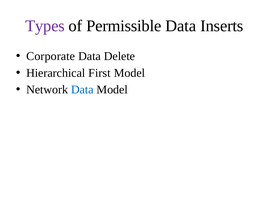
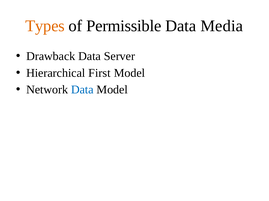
Types colour: purple -> orange (45, 26)
Inserts: Inserts -> Media (222, 26)
Corporate: Corporate -> Drawback (51, 56)
Delete: Delete -> Server (119, 56)
